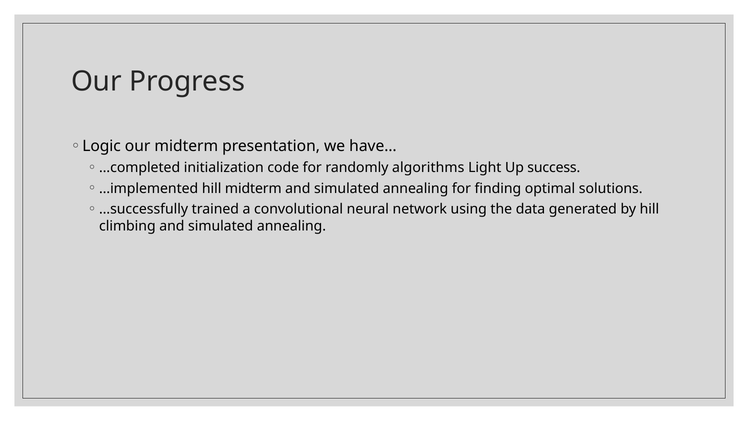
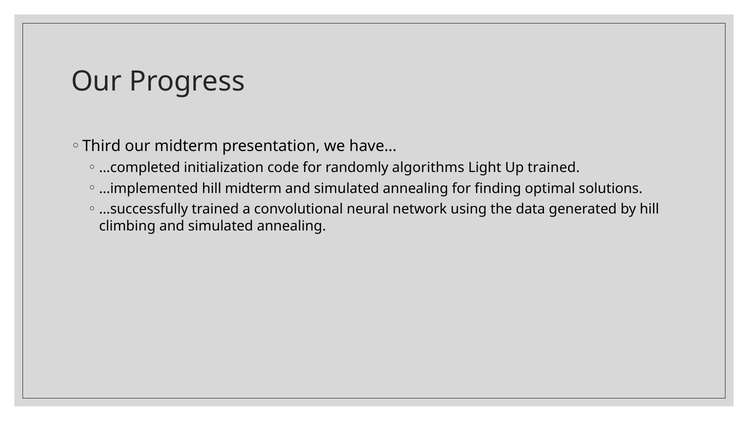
Logic: Logic -> Third (102, 146)
Up success: success -> trained (554, 168)
